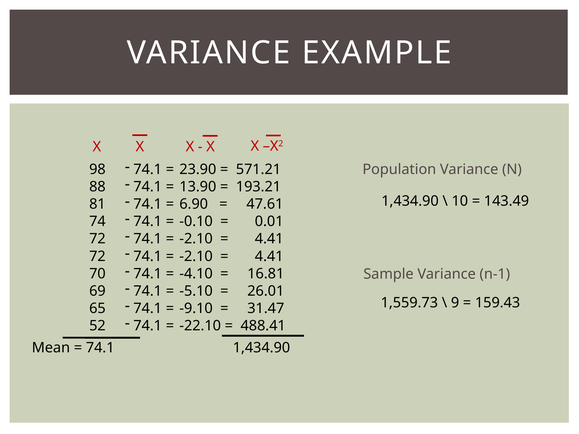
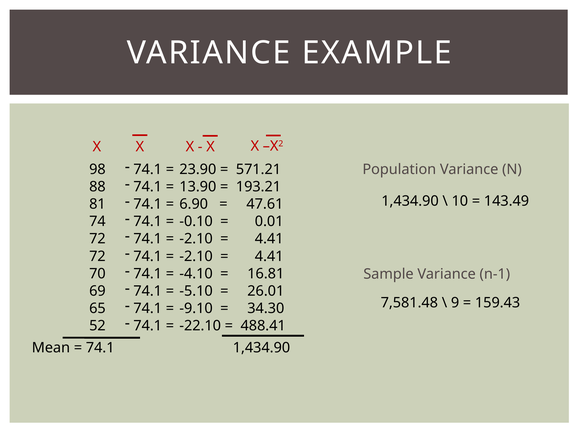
1,559.73: 1,559.73 -> 7,581.48 (409, 303)
31.47: 31.47 -> 34.30 (266, 308)
